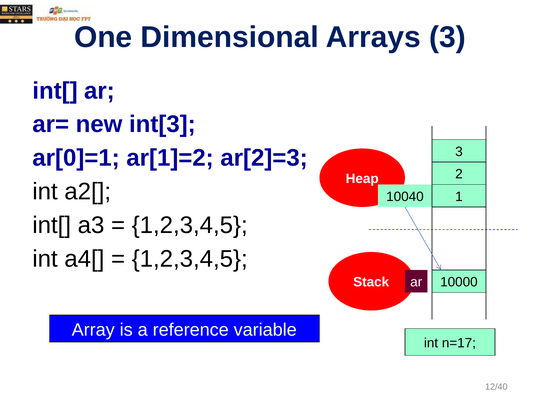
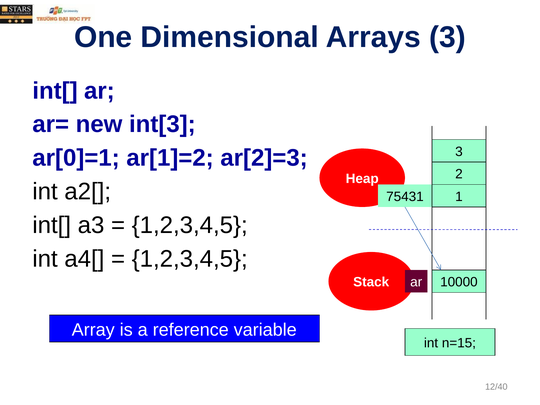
10040: 10040 -> 75431 (405, 197)
n=17: n=17 -> n=15 (459, 343)
